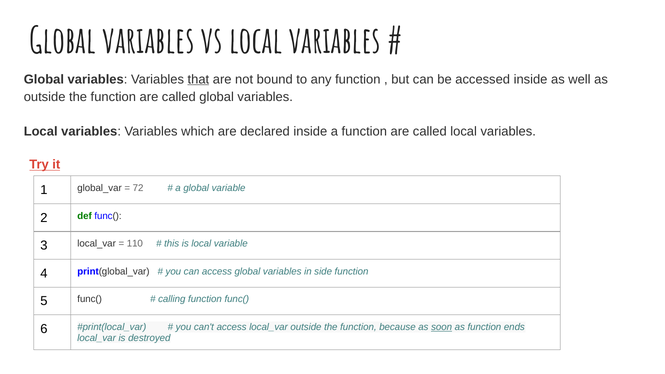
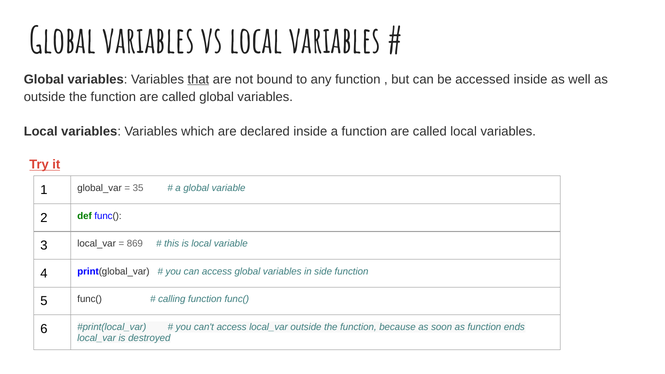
72: 72 -> 35 (138, 188)
110: 110 -> 869 (135, 244)
soon underline: present -> none (442, 327)
